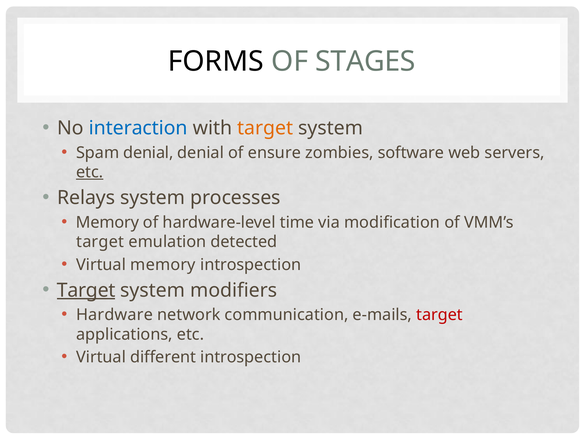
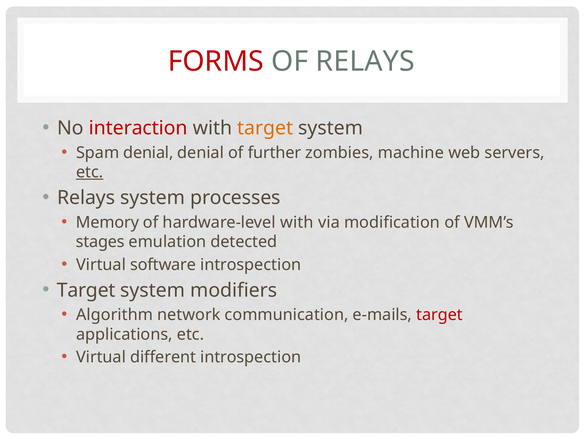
FORMS colour: black -> red (216, 61)
OF STAGES: STAGES -> RELAYS (365, 61)
interaction colour: blue -> red (138, 128)
ensure: ensure -> further (274, 153)
software: software -> machine (411, 153)
hardware-level time: time -> with (297, 222)
target: target -> stages (100, 242)
Virtual memory: memory -> software (163, 265)
Target underline: present -> none (86, 290)
Hardware: Hardware -> Algorithm (115, 315)
